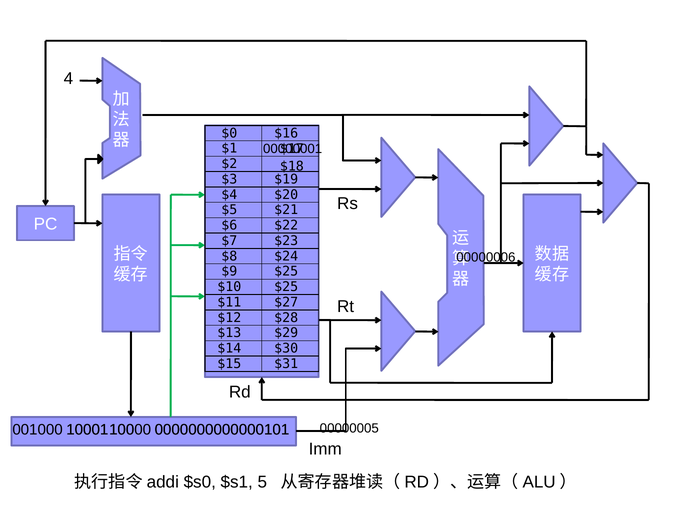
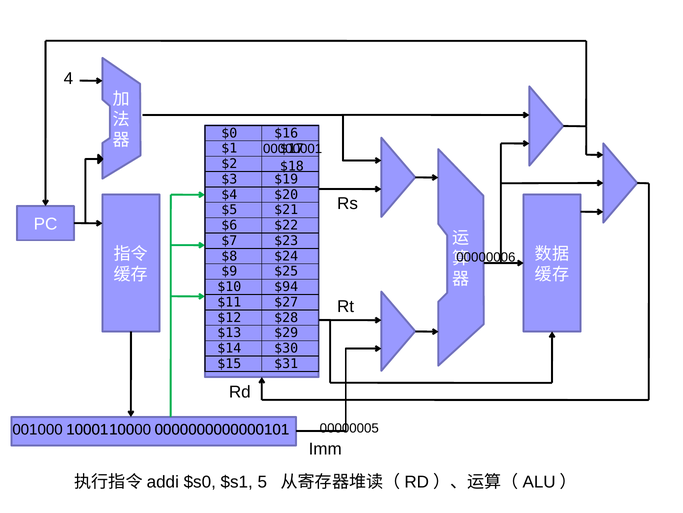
$10 $25: $25 -> $94 (286, 287)
